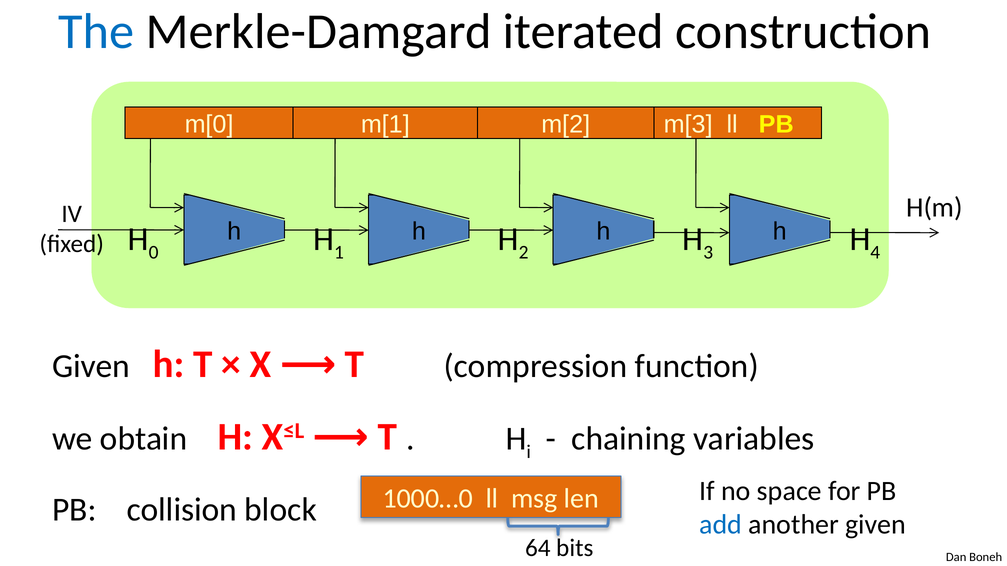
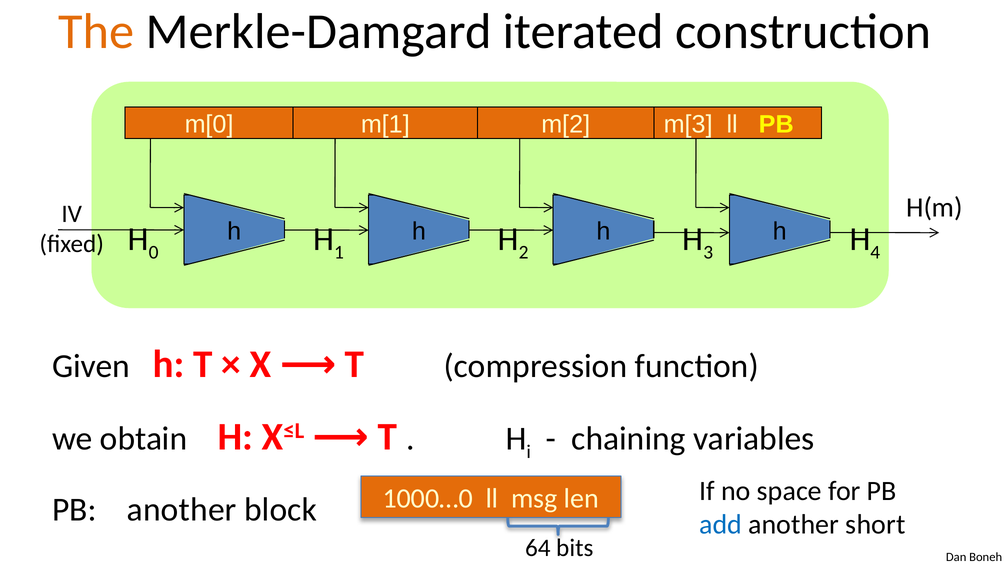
The colour: blue -> orange (96, 32)
PB collision: collision -> another (182, 510)
another given: given -> short (876, 525)
